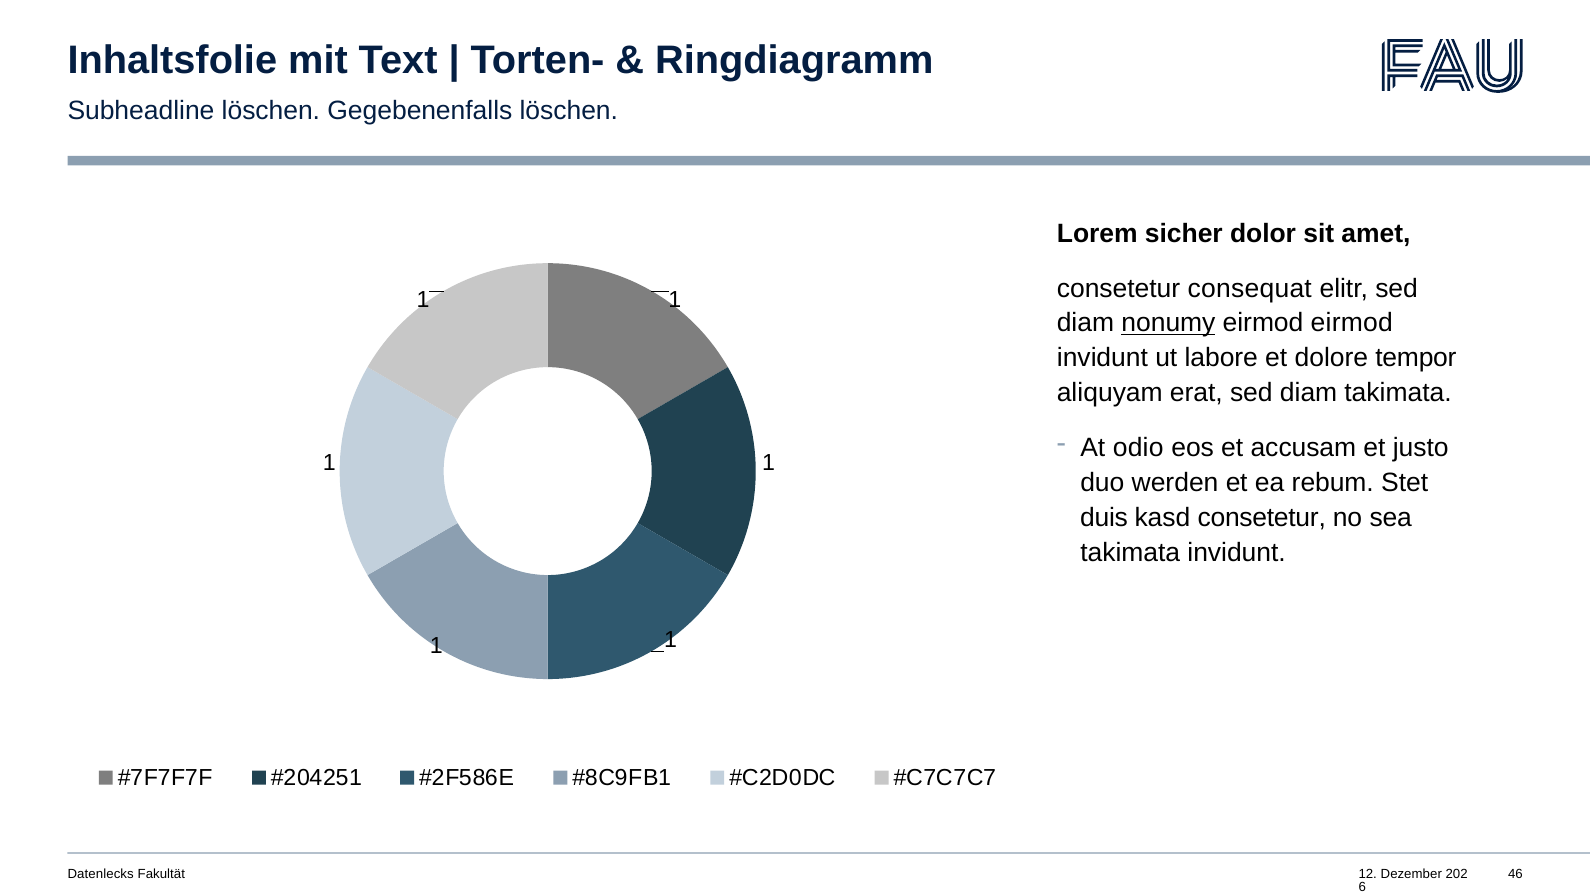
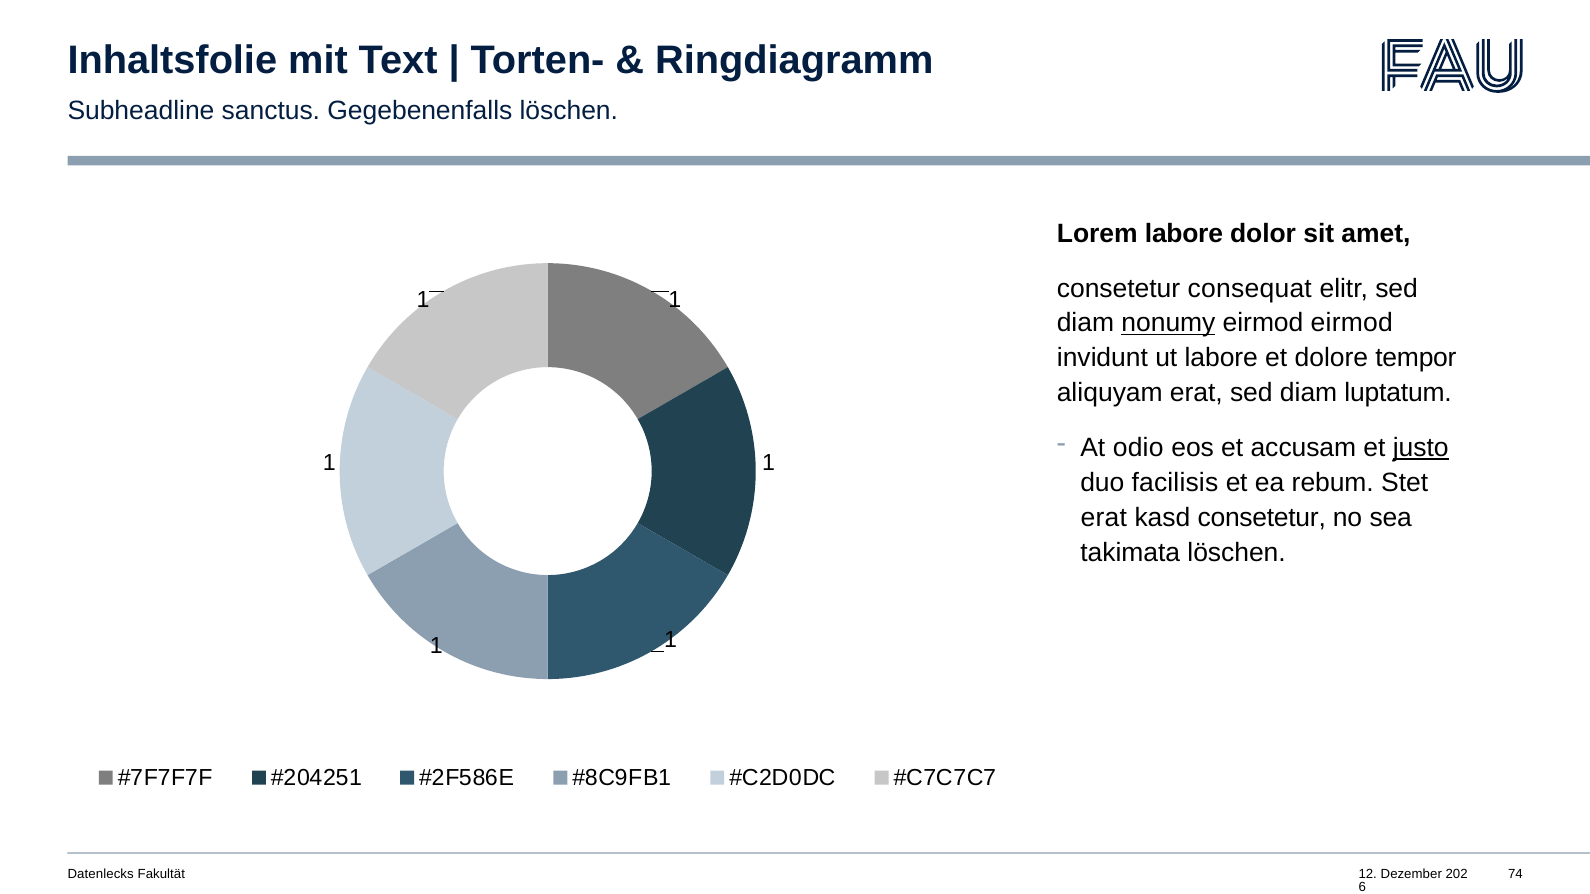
Subheadline löschen: löschen -> sanctus (271, 111)
Lorem sicher: sicher -> labore (1184, 234)
diam takimata: takimata -> luptatum (1398, 393)
justo underline: none -> present (1421, 448)
werden: werden -> facilisis (1175, 483)
duis: duis -> erat (1104, 518)
takimata invidunt: invidunt -> löschen (1237, 553)
46: 46 -> 74 (1515, 874)
